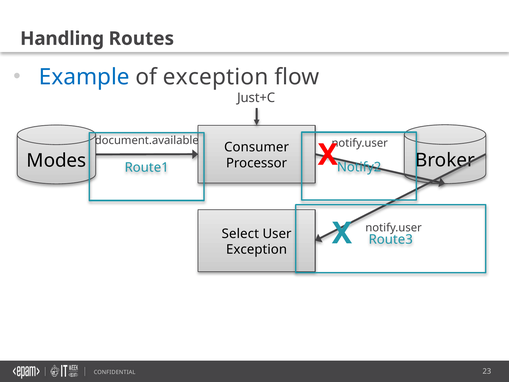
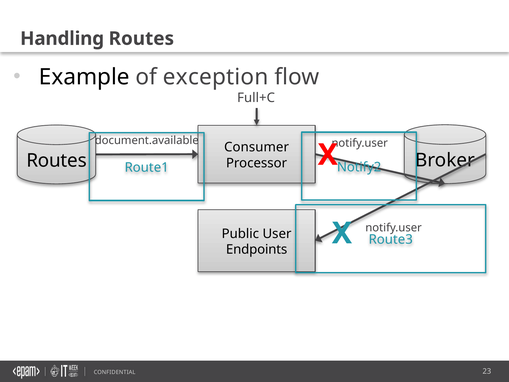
Example colour: blue -> black (84, 77)
Just+C: Just+C -> Full+C (256, 98)
Modes: Modes -> Routes (57, 161)
Select: Select -> Public (240, 233)
Exception: Exception -> Endpoints (257, 249)
